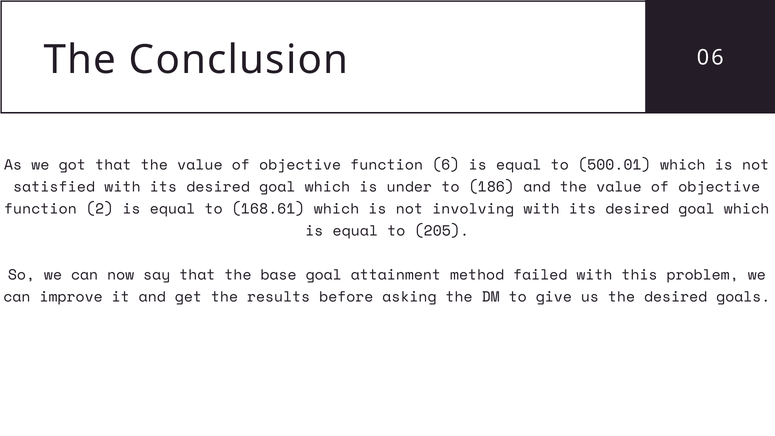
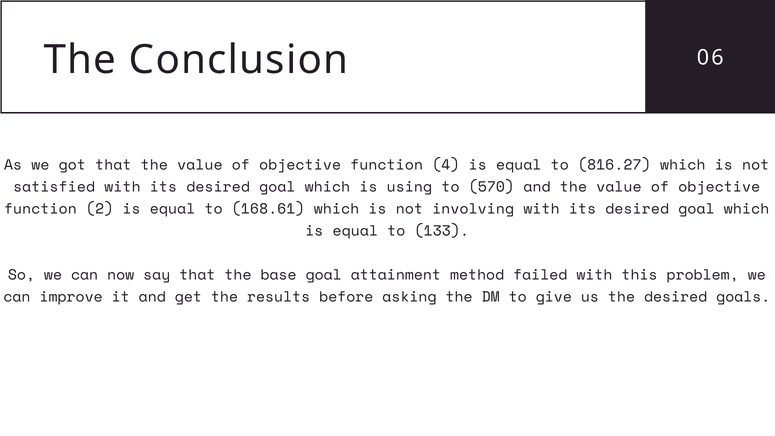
6: 6 -> 4 (446, 165)
500.01: 500.01 -> 816.27 (614, 165)
under: under -> using (409, 187)
186: 186 -> 570 (491, 187)
205: 205 -> 133 (442, 231)
